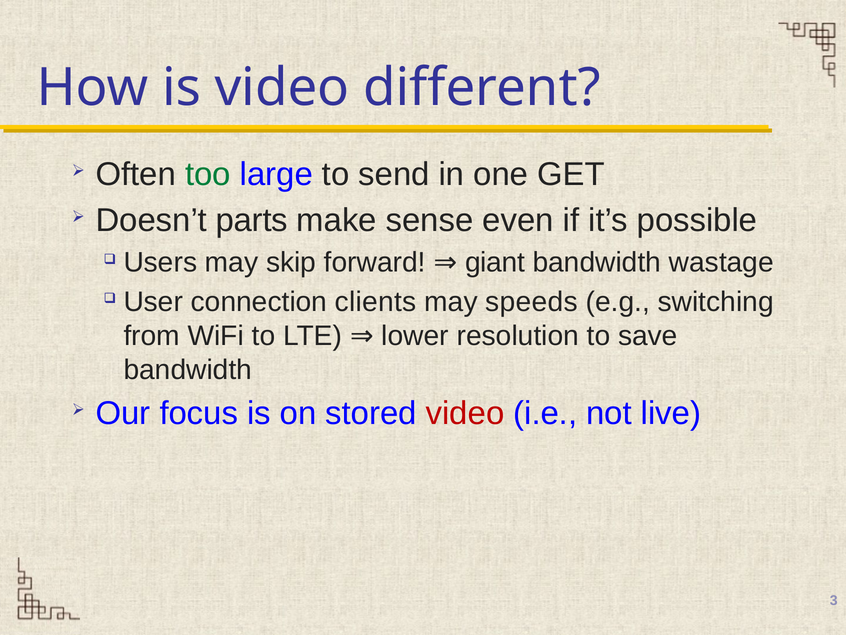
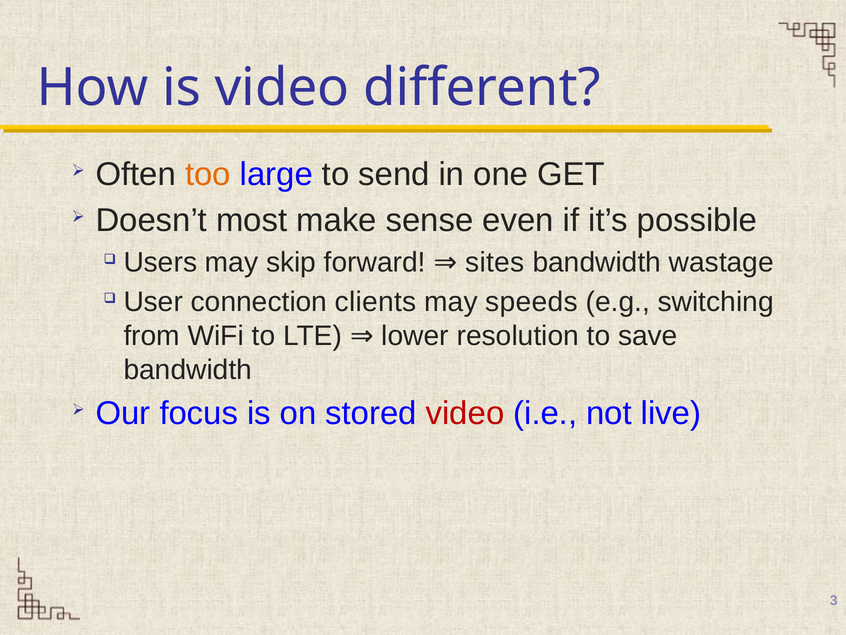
too colour: green -> orange (208, 174)
parts: parts -> most (252, 220)
giant: giant -> sites (495, 262)
